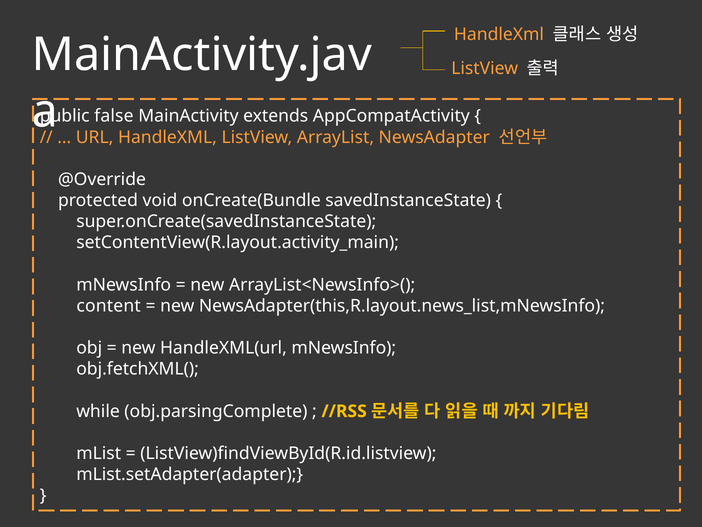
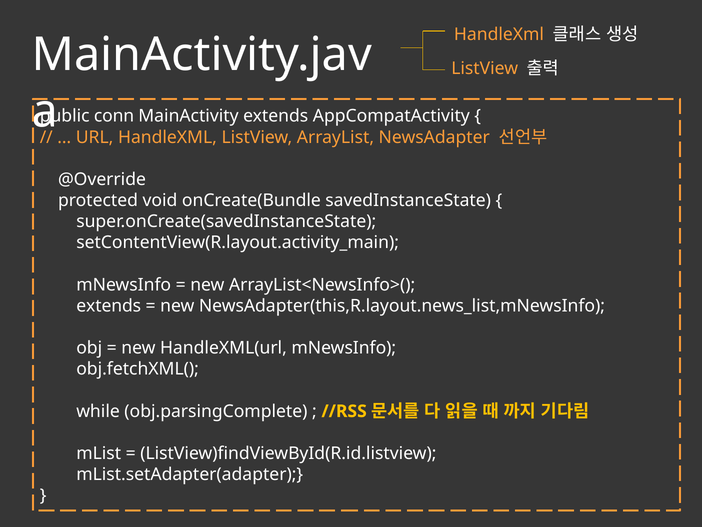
false: false -> conn (114, 116)
content: content -> extends (109, 306)
